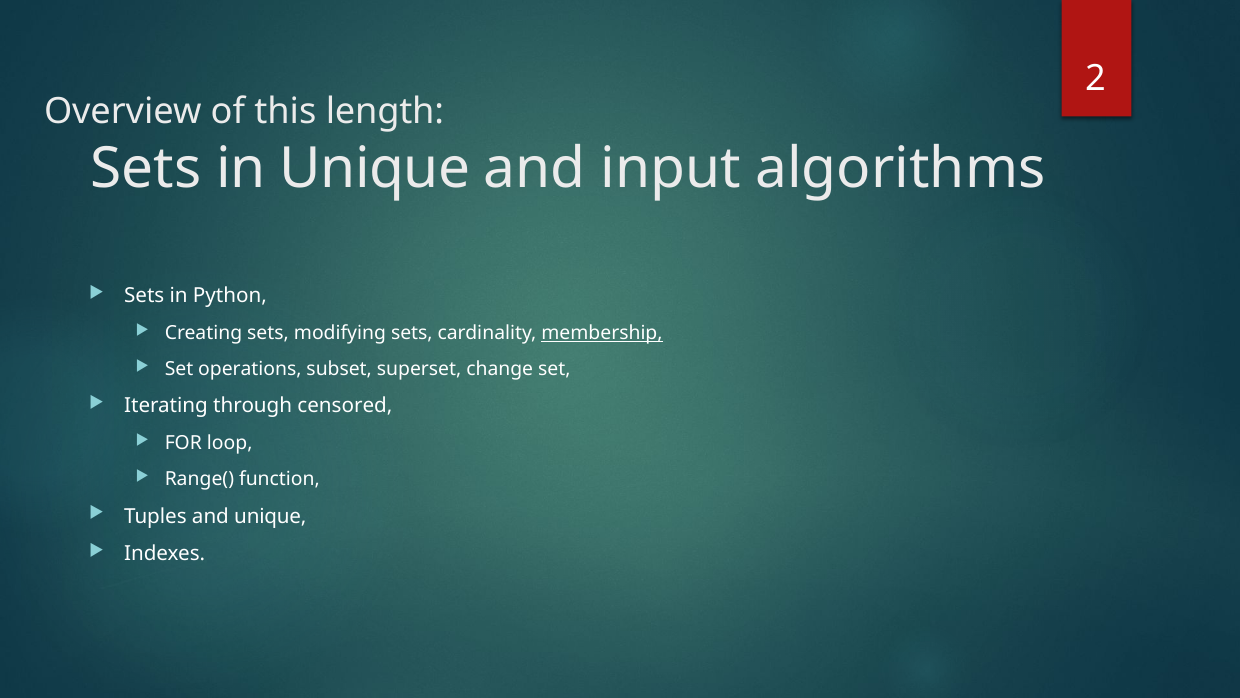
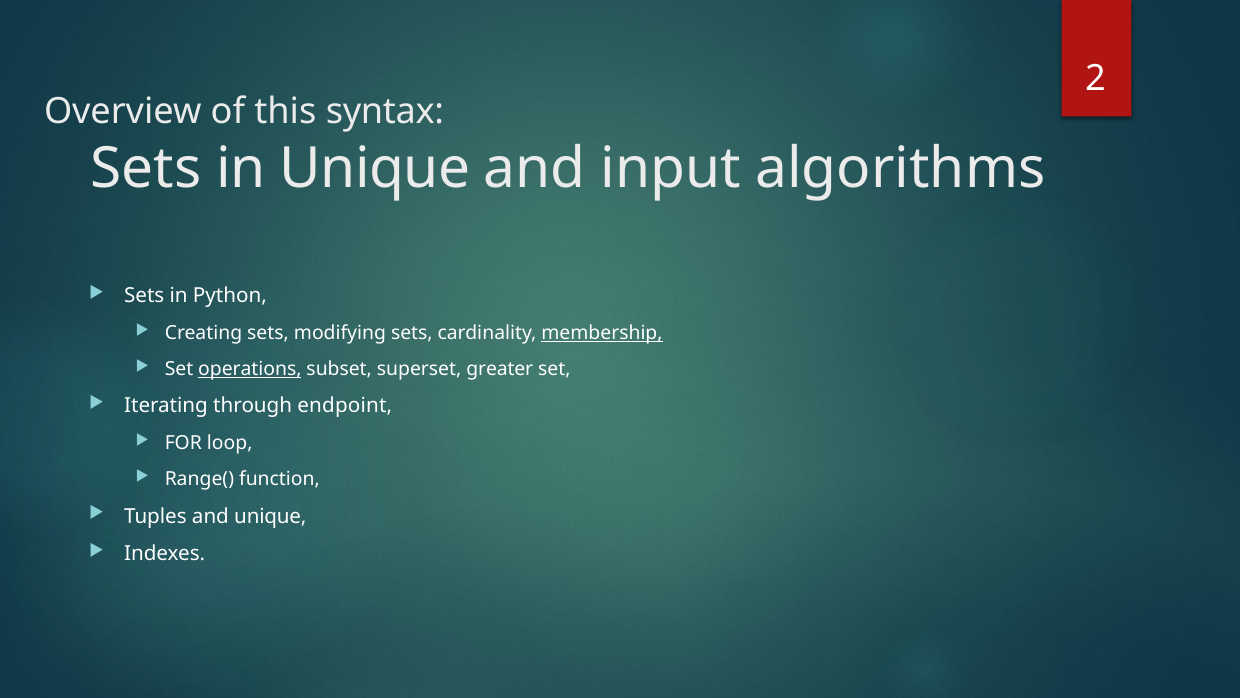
length: length -> syntax (385, 111)
operations underline: none -> present (250, 369)
change: change -> greater (500, 369)
censored: censored -> endpoint (345, 406)
